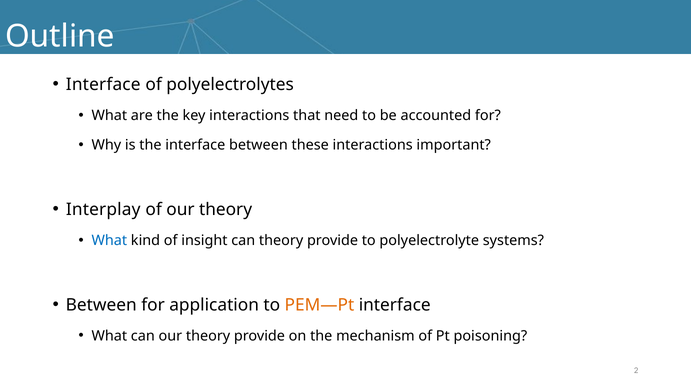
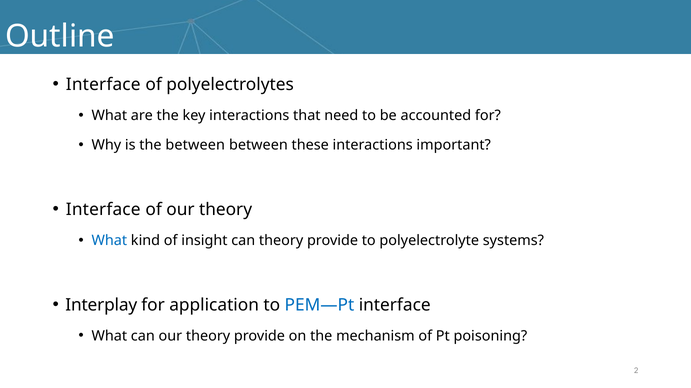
the interface: interface -> between (195, 145)
Interplay: Interplay -> Interface (103, 210)
Between: Between -> Interplay (101, 306)
PEM—Pt colour: orange -> blue (319, 306)
